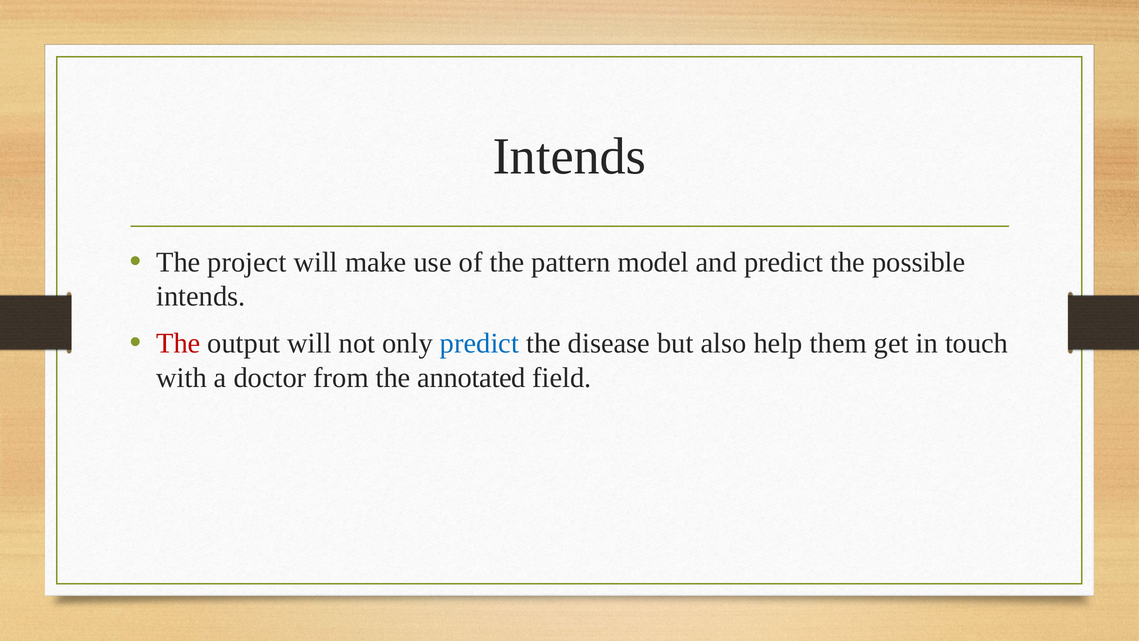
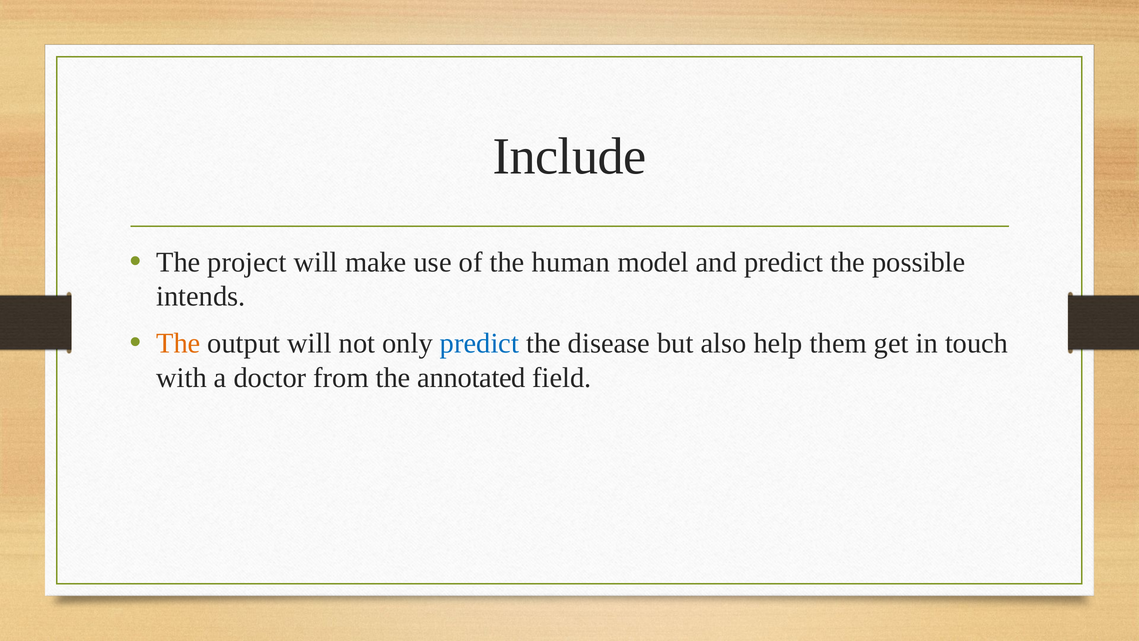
Intends: Intends -> Include (570, 156)
pattern: pattern -> human (571, 262)
The colour: red -> orange (178, 343)
